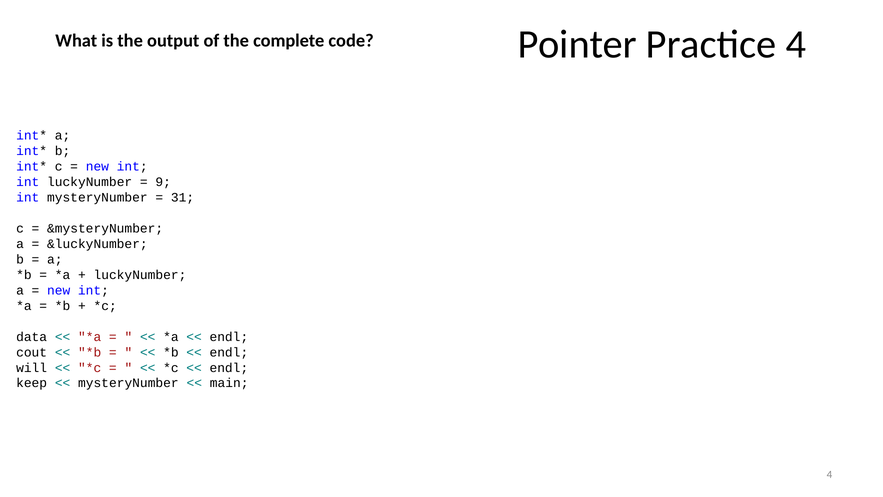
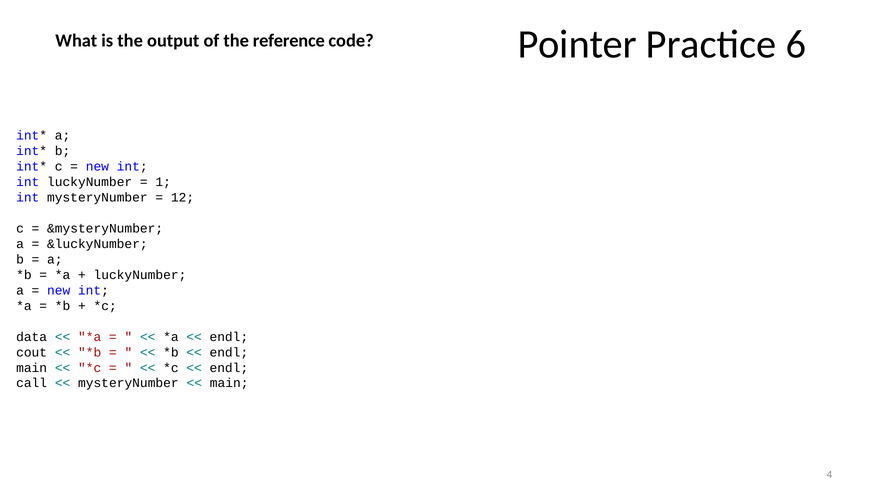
Practice 4: 4 -> 6 (796, 44)
complete: complete -> reference (289, 40)
9: 9 -> 1 (163, 182)
31: 31 -> 12 (183, 197)
will: will -> main (32, 368)
keep: keep -> call (32, 383)
